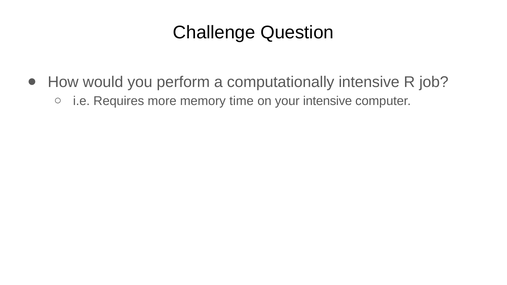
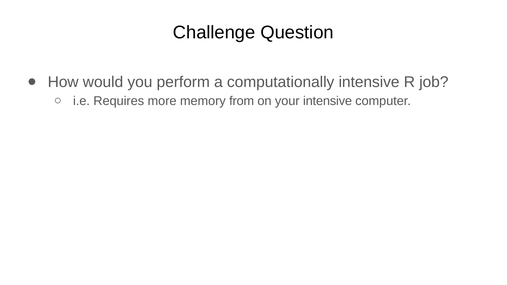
time: time -> from (242, 101)
